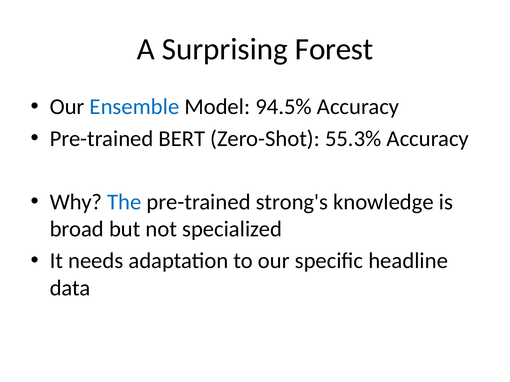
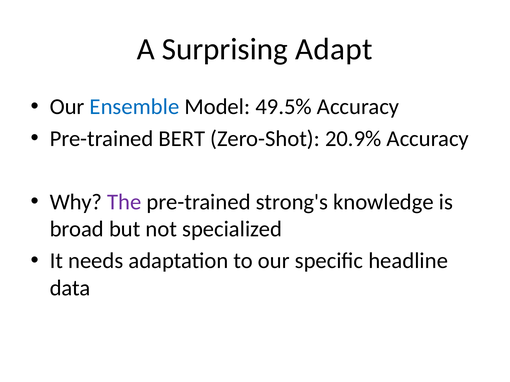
Forest: Forest -> Adapt (334, 49)
94.5%: 94.5% -> 49.5% (284, 107)
55.3%: 55.3% -> 20.9% (353, 139)
The colour: blue -> purple (124, 202)
